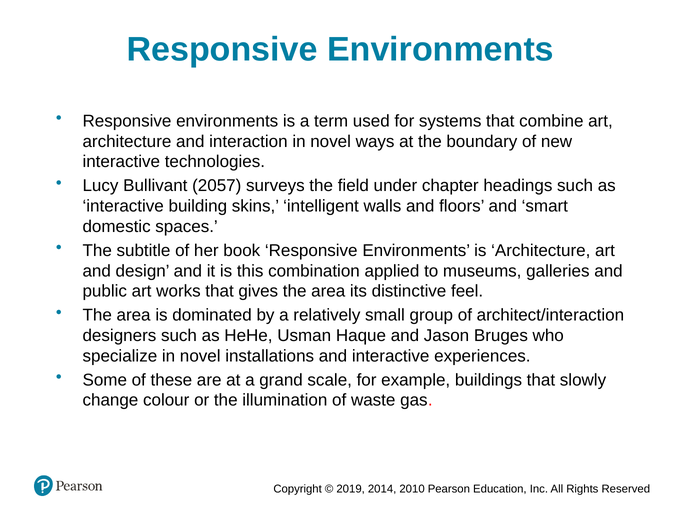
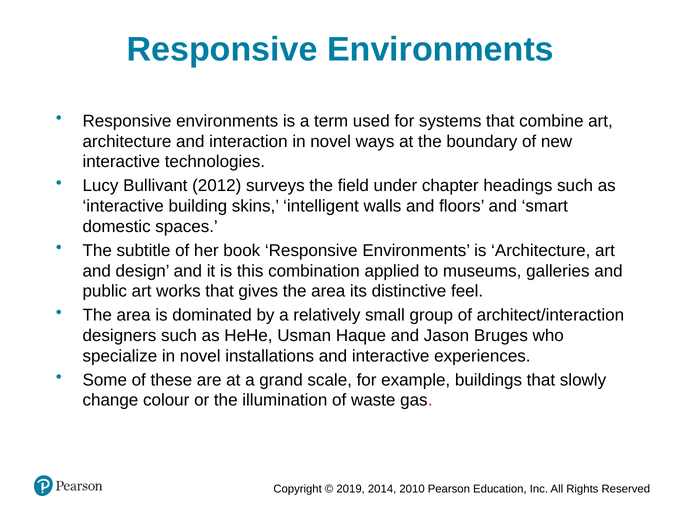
2057: 2057 -> 2012 (217, 186)
